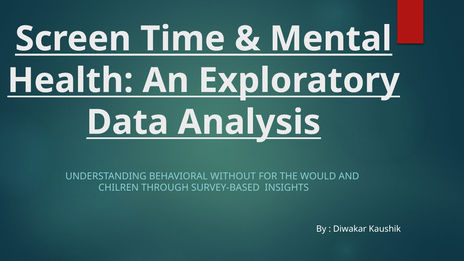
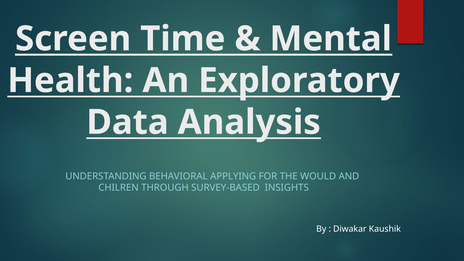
WITHOUT: WITHOUT -> APPLYING (233, 176)
